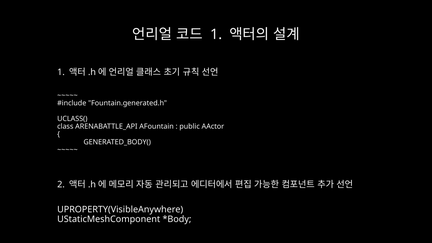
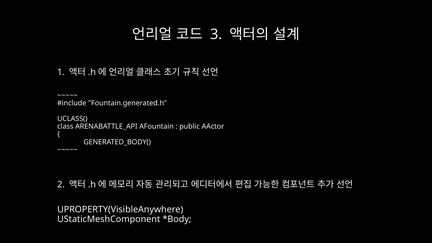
1: 1 -> 3 (216, 34)
